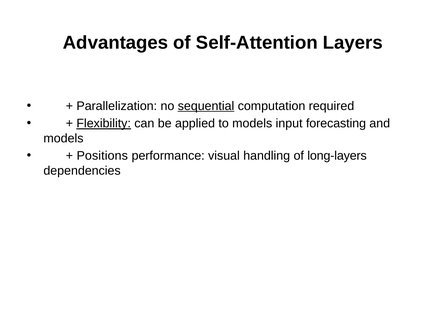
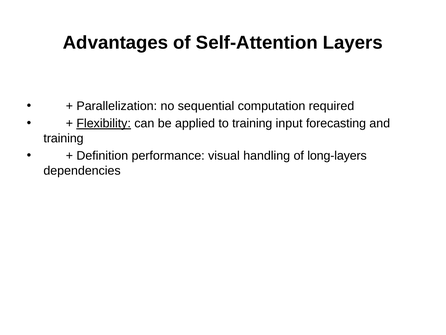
sequential underline: present -> none (206, 106)
to models: models -> training (252, 123)
models: models -> training (64, 138)
Positions: Positions -> Definition (102, 156)
